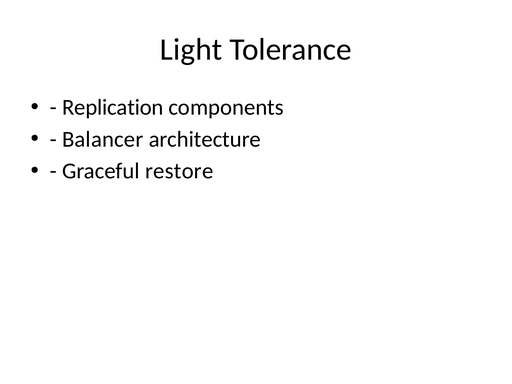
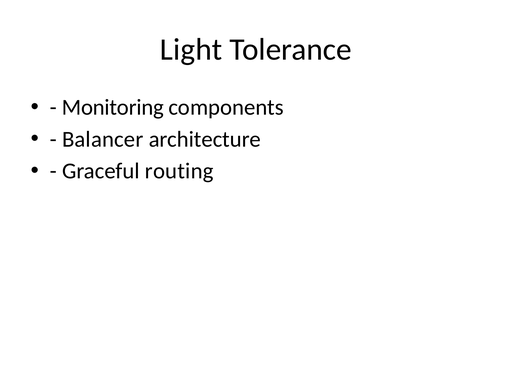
Replication: Replication -> Monitoring (113, 107)
restore: restore -> routing (179, 171)
